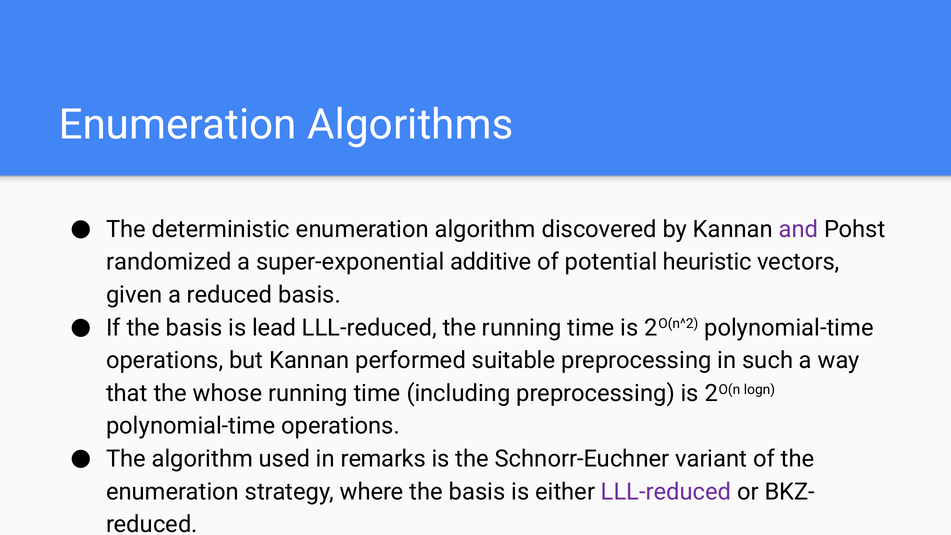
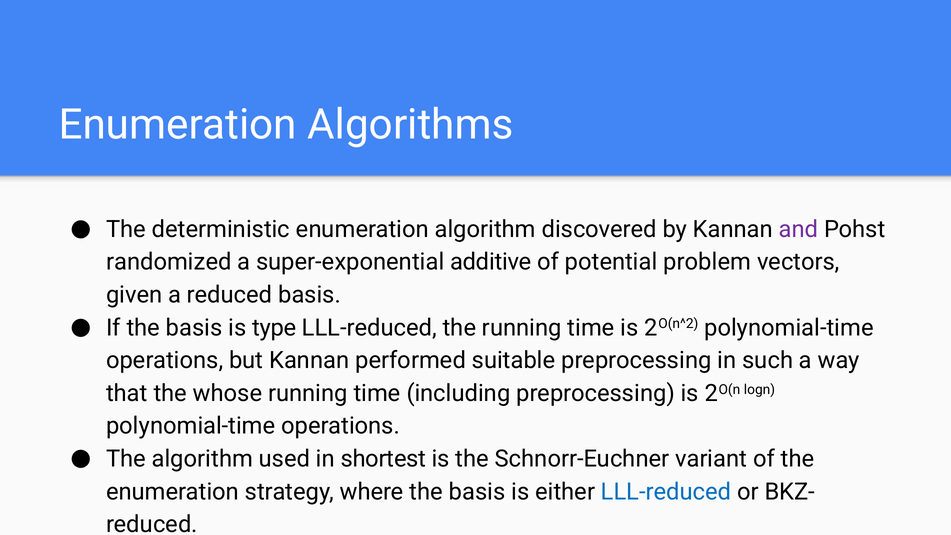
heuristic: heuristic -> problem (707, 262)
lead: lead -> type (274, 328)
remarks: remarks -> shortest (383, 459)
LLL-reduced colour: purple -> blue (666, 492)
